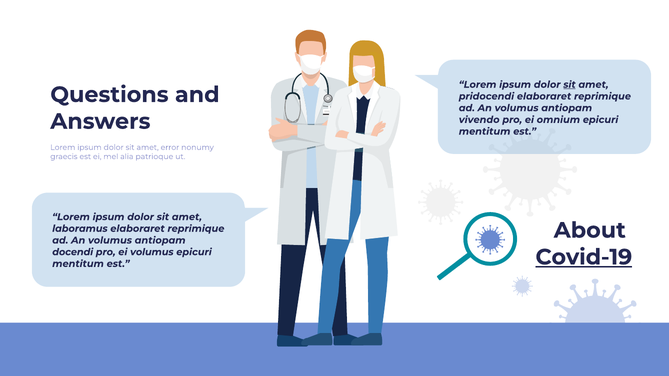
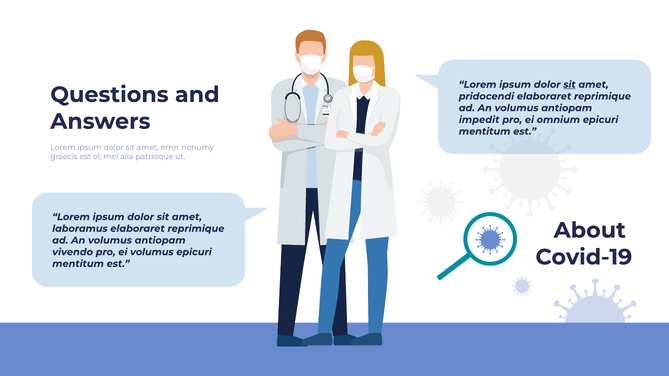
vivendo: vivendo -> impedit (479, 120)
docendi: docendi -> vivendo (73, 252)
Covid-19 underline: present -> none (584, 257)
